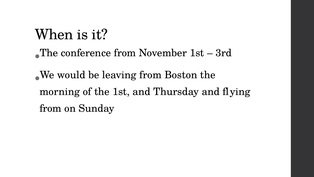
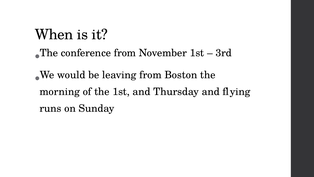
from: from -> runs (51, 108)
